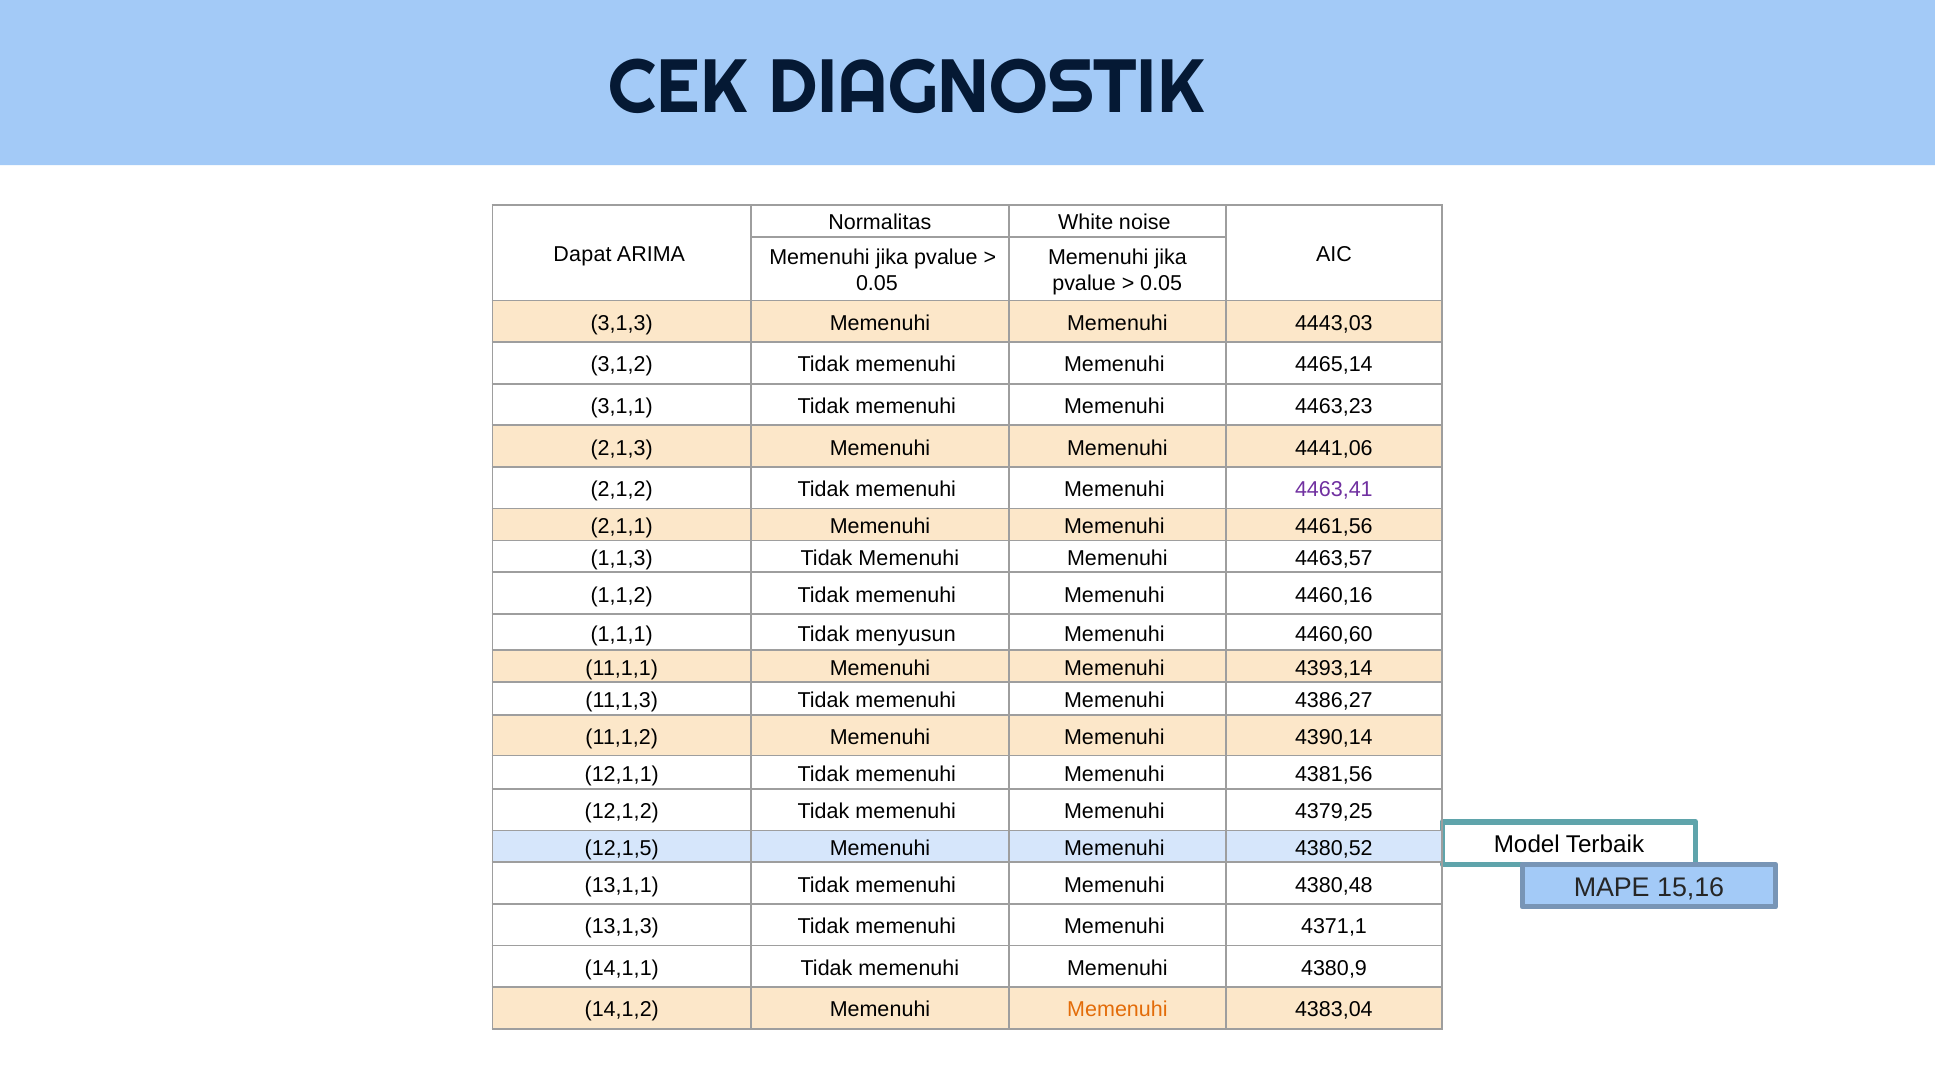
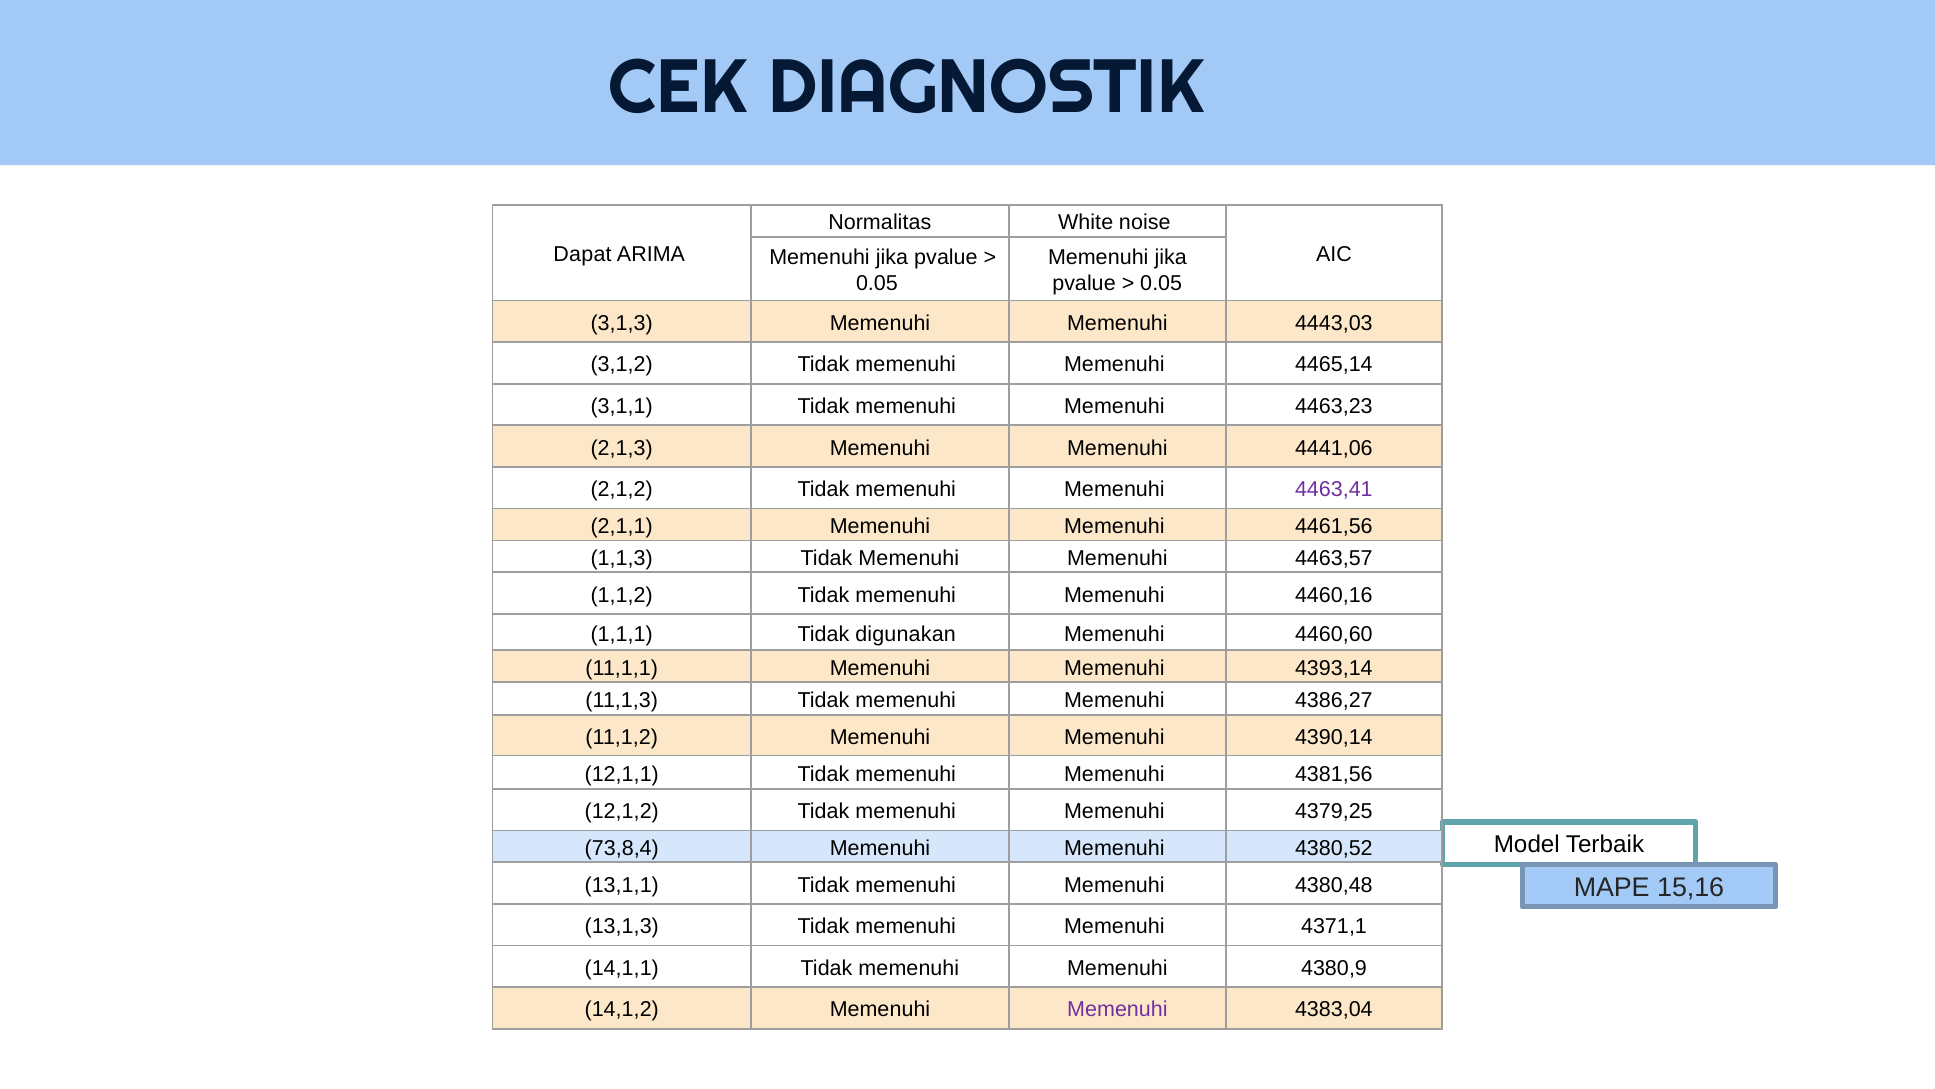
menyusun: menyusun -> digunakan (906, 634)
12,1,5: 12,1,5 -> 73,8,4 (622, 848)
Memenuhi colour: orange -> purple (1117, 1009)
